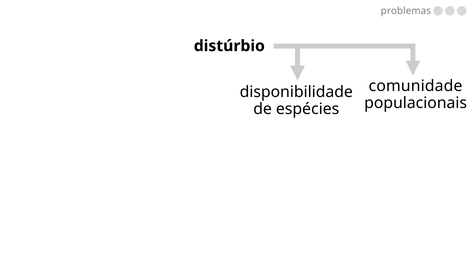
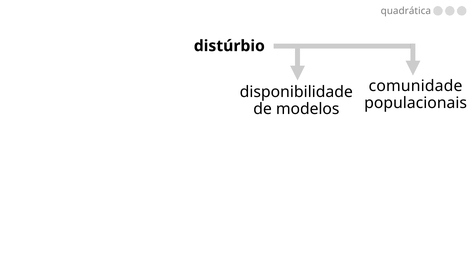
problemas: problemas -> quadrática (406, 11)
espécies: espécies -> modelos (308, 109)
